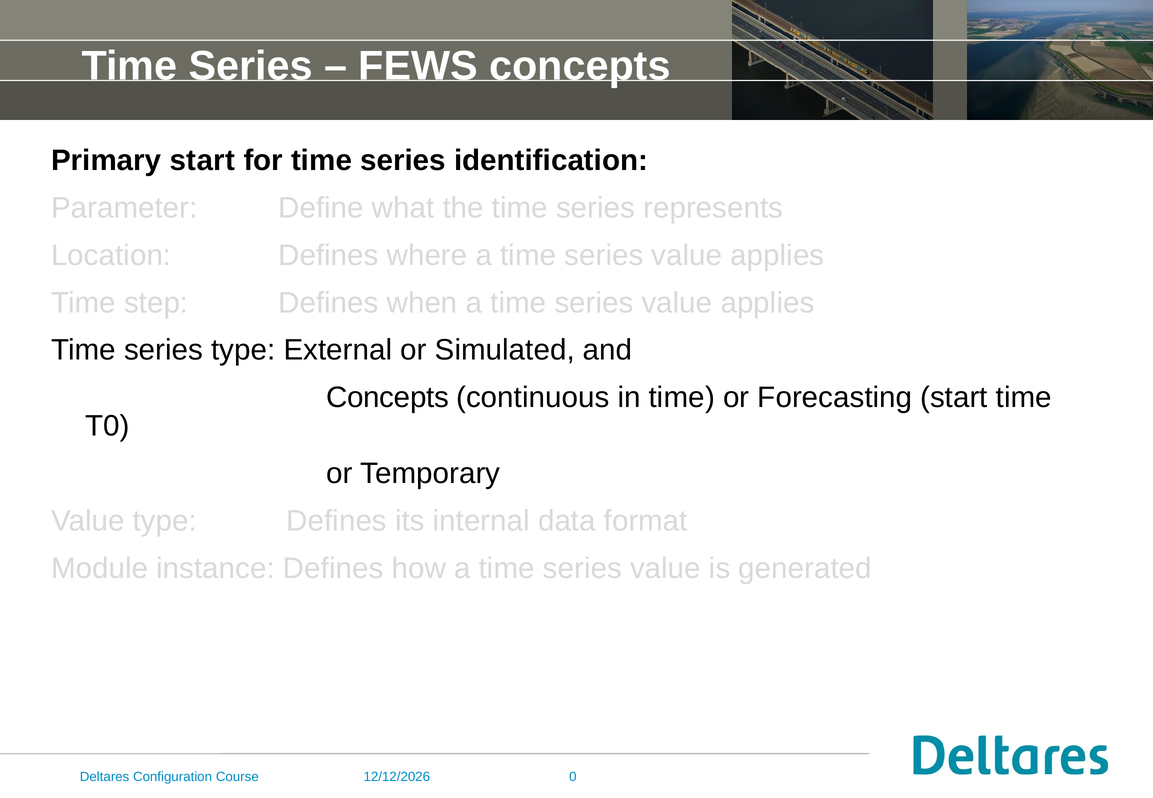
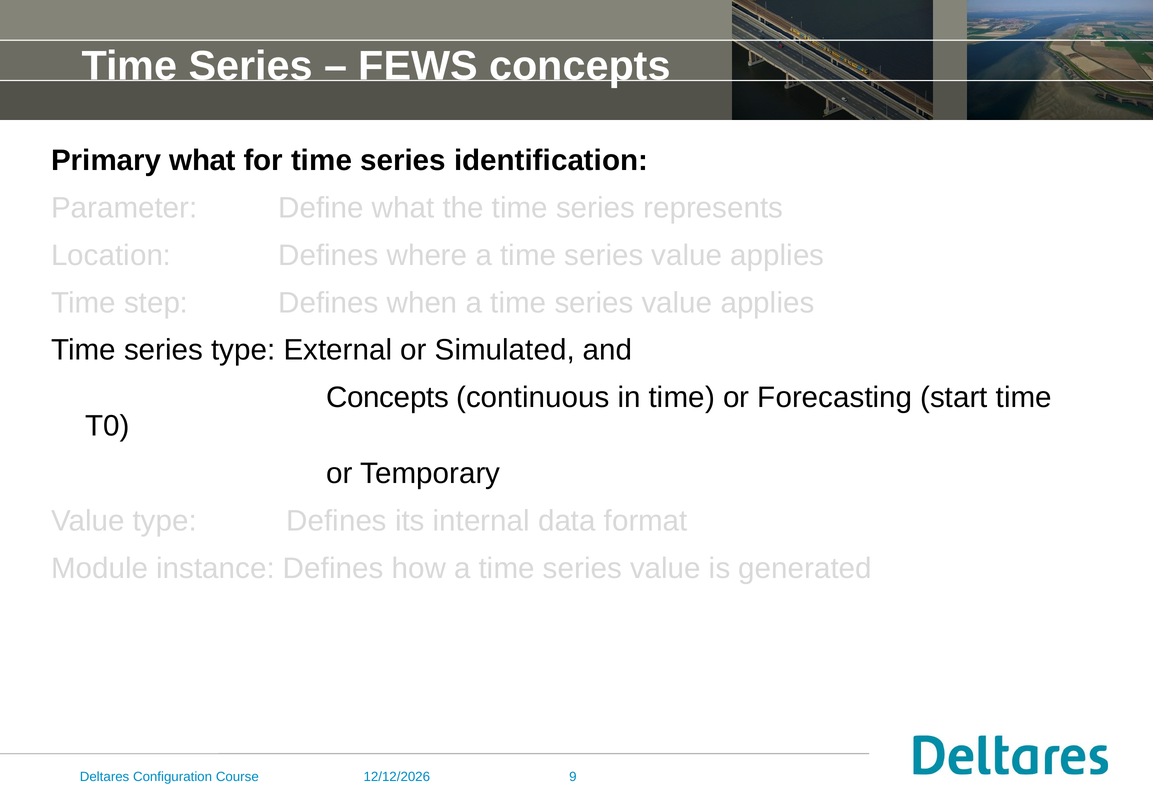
Primary start: start -> what (203, 161)
0: 0 -> 9 (573, 777)
